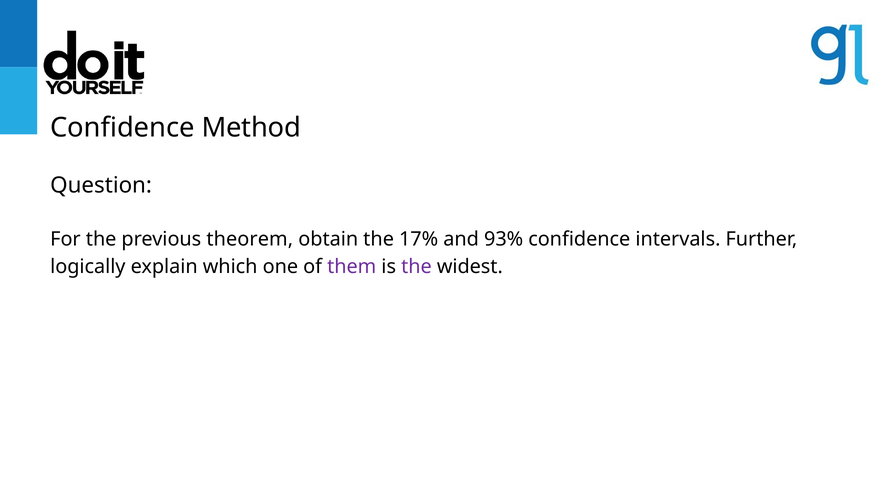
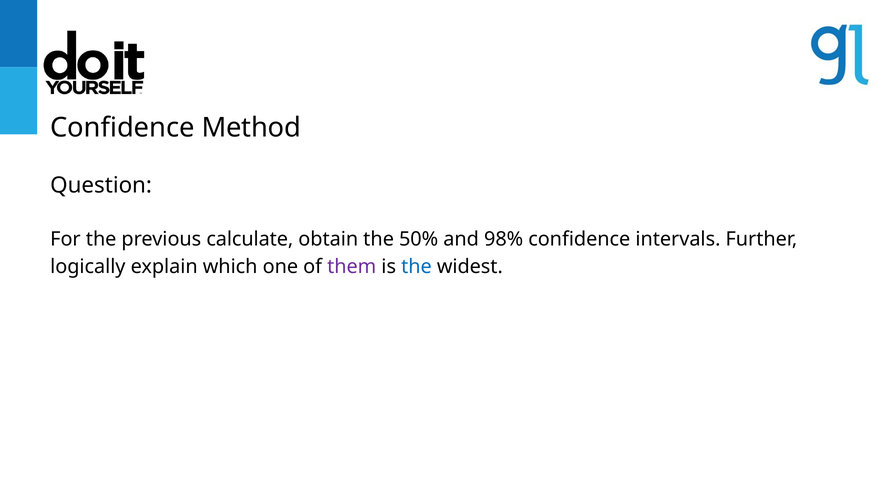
theorem: theorem -> calculate (250, 239)
17%: 17% -> 50% (419, 239)
93%: 93% -> 98% (504, 239)
the colour: purple -> blue (416, 266)
